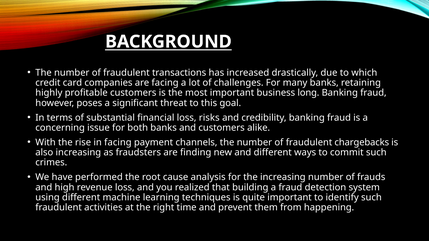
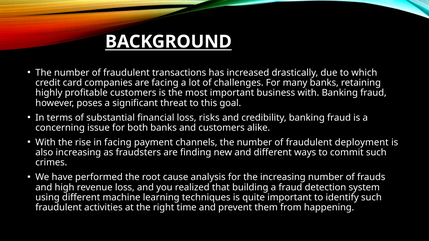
business long: long -> with (308, 93)
chargebacks: chargebacks -> deployment (362, 142)
